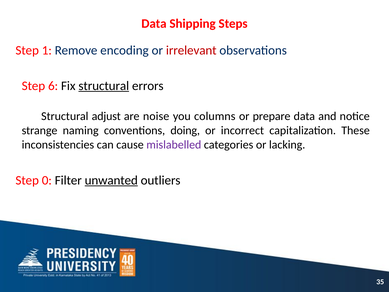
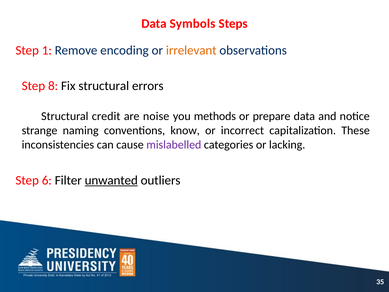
Shipping: Shipping -> Symbols (192, 23)
irrelevant colour: red -> orange (191, 50)
6: 6 -> 8 (53, 86)
structural underline: present -> none (104, 86)
adjust: adjust -> credit (106, 116)
columns: columns -> methods (215, 116)
doing: doing -> know (185, 130)
0: 0 -> 6 (47, 180)
